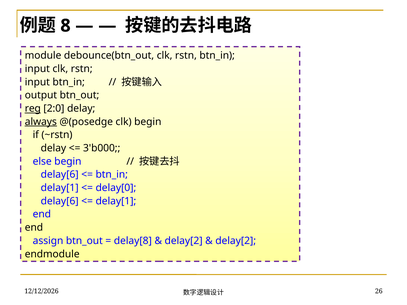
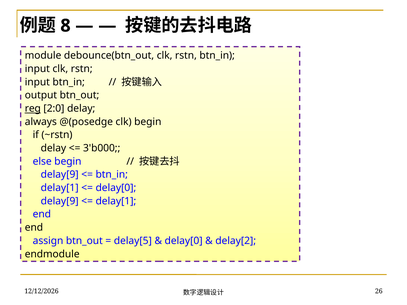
always underline: present -> none (41, 122)
delay[6: delay[6 -> delay[9 (60, 175)
delay[6: delay[6 -> delay[9 (60, 201)
delay[8: delay[8 -> delay[5 (133, 241)
delay[2: delay[2 -> delay[0 (184, 241)
